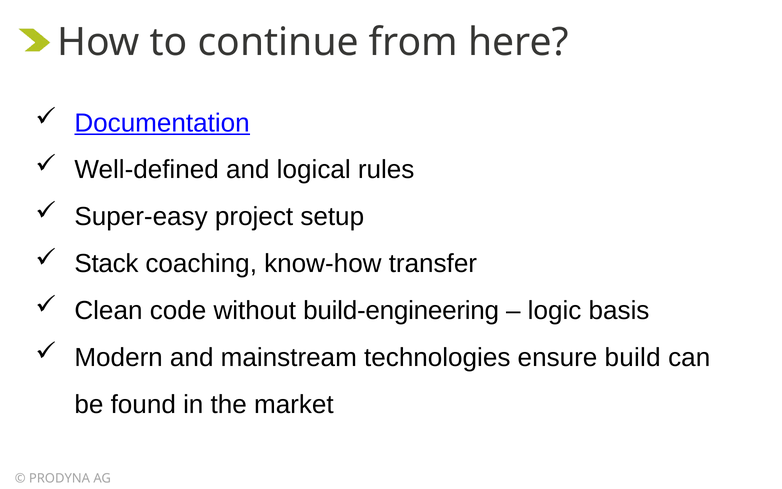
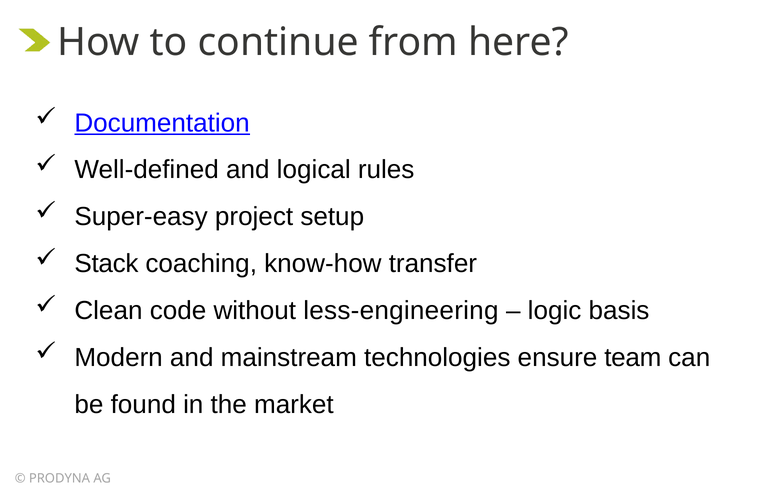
build-engineering: build-engineering -> less-engineering (401, 311)
build: build -> team (633, 357)
